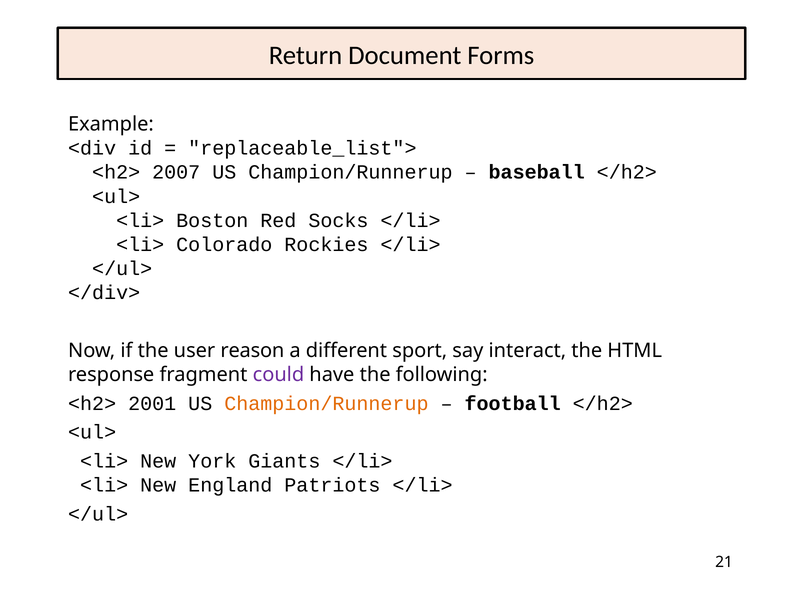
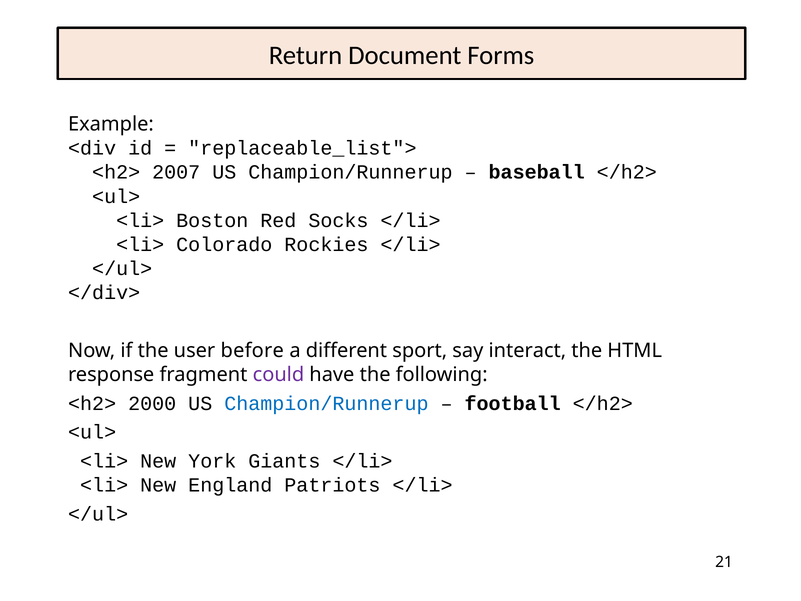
reason: reason -> before (252, 350)
2001: 2001 -> 2000 (152, 403)
Champion/Runnerup colour: orange -> blue (326, 403)
